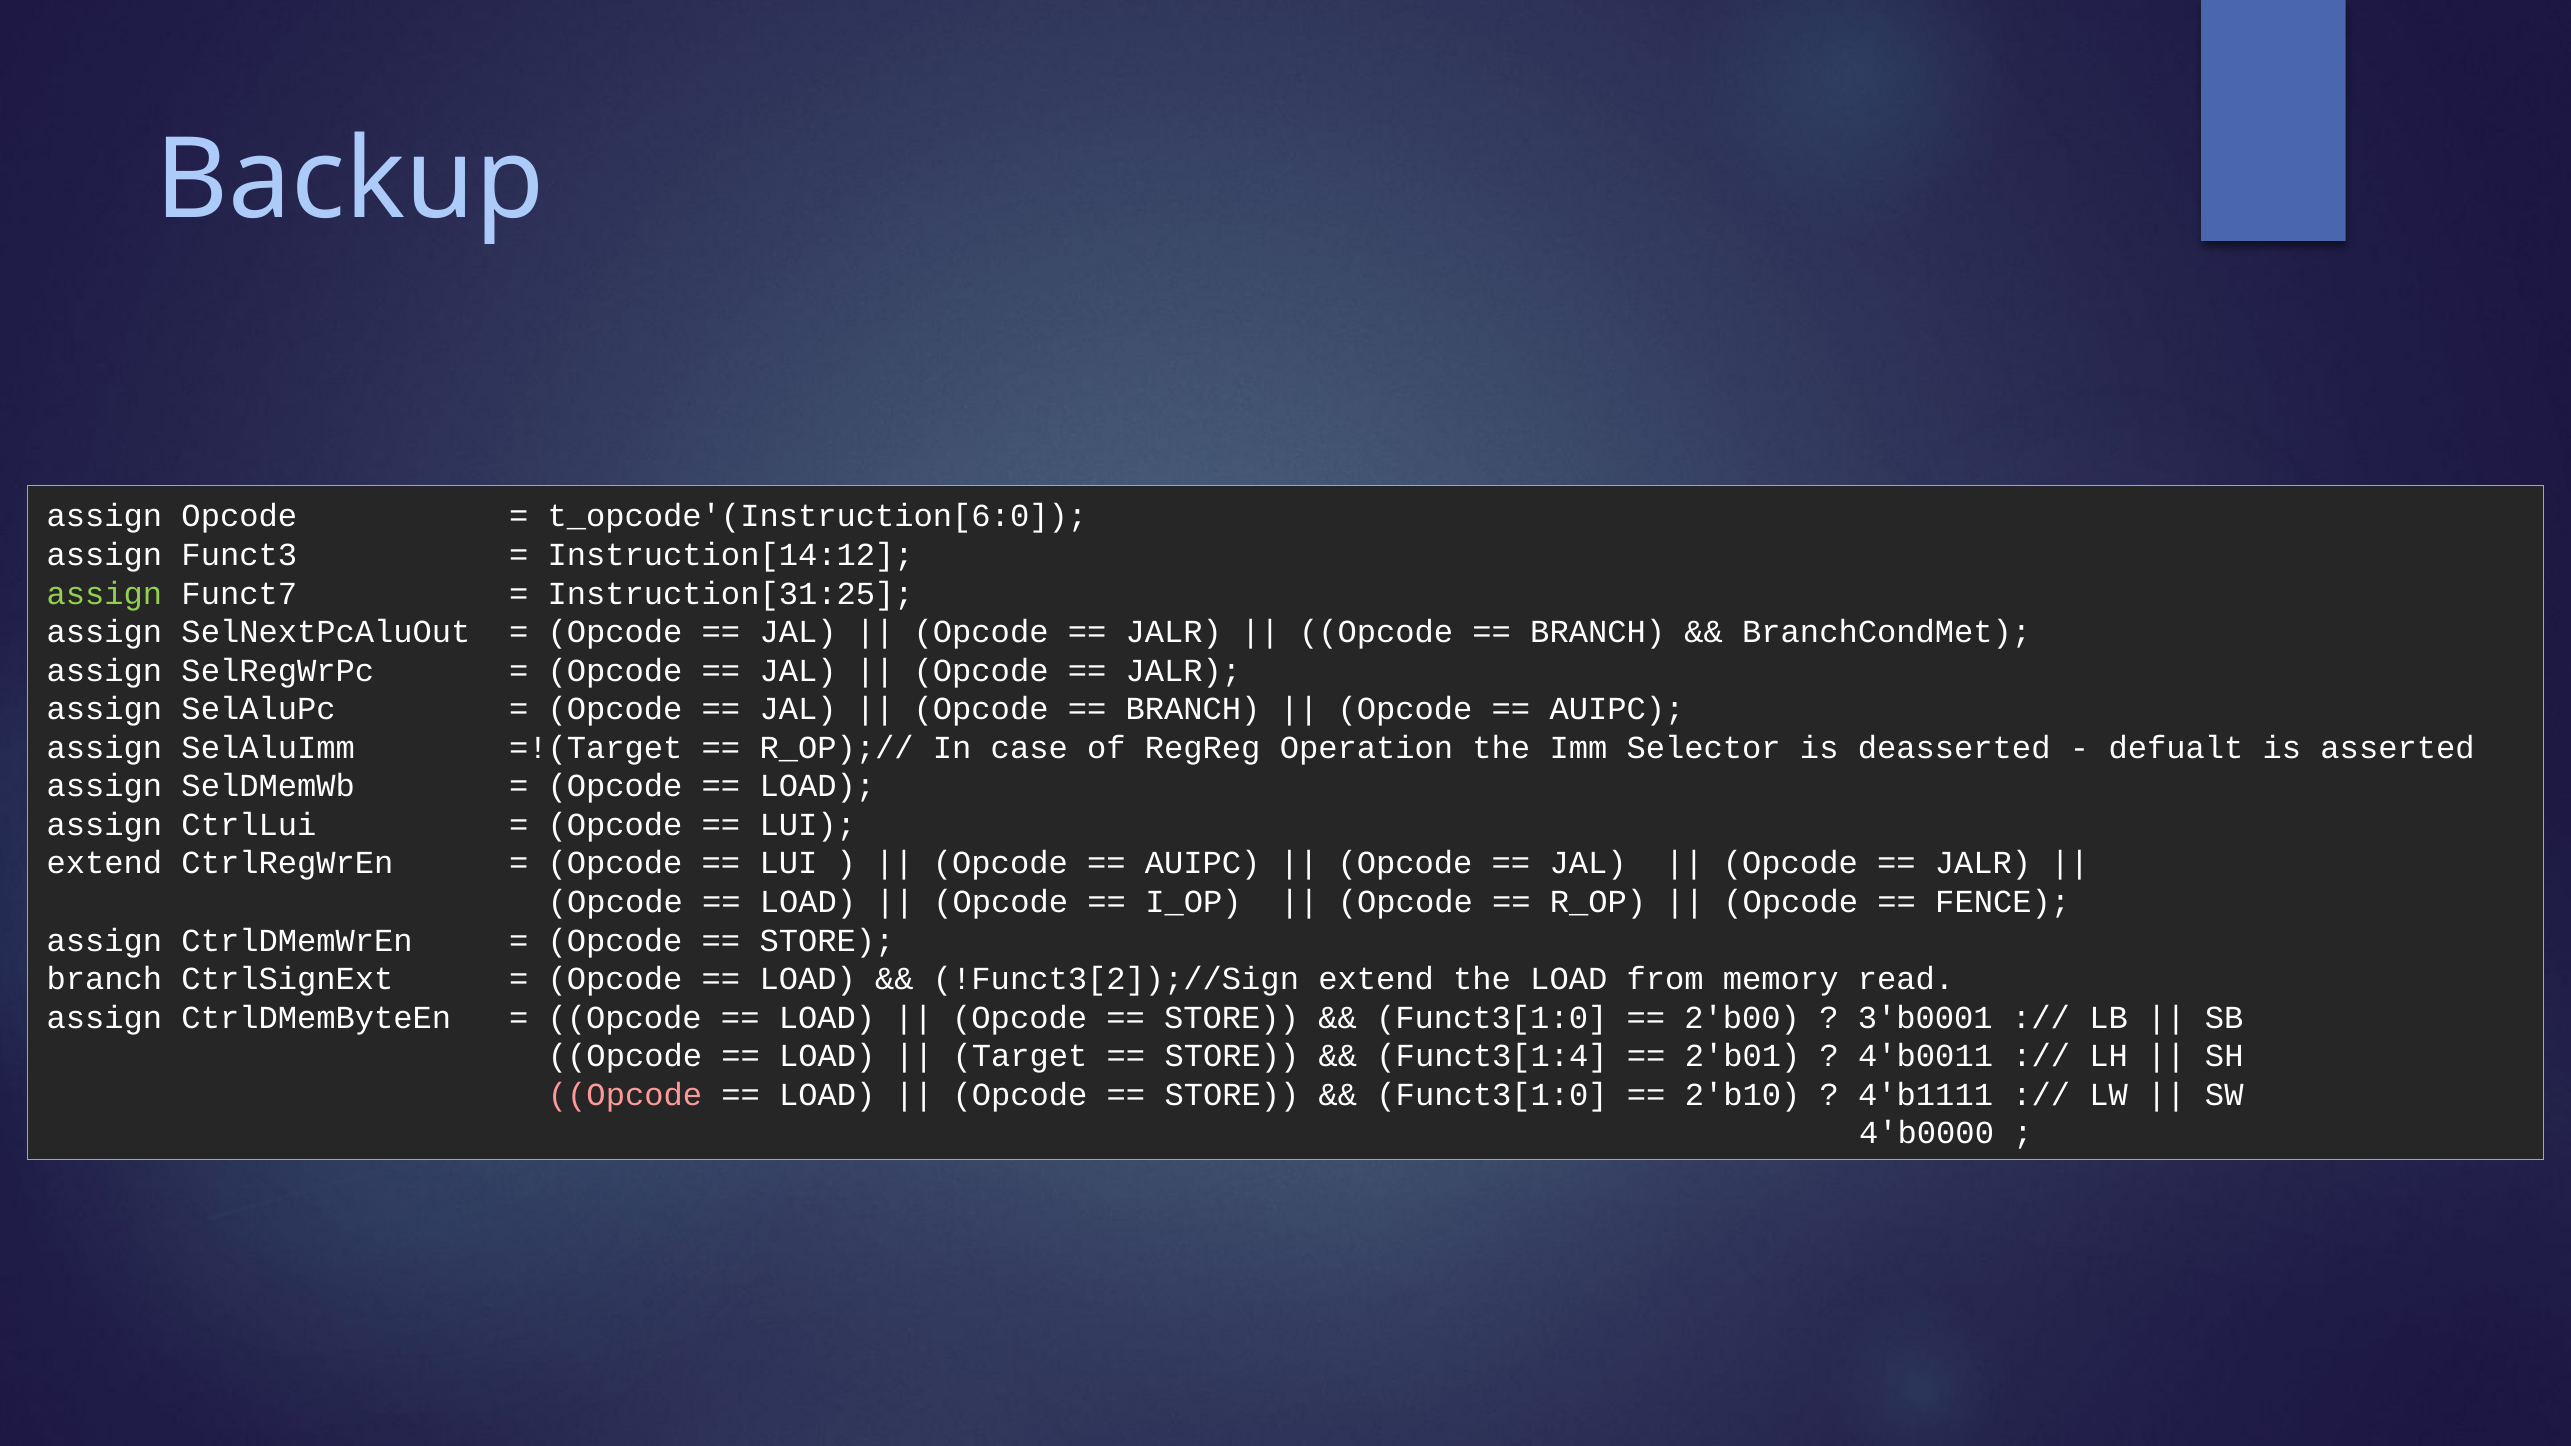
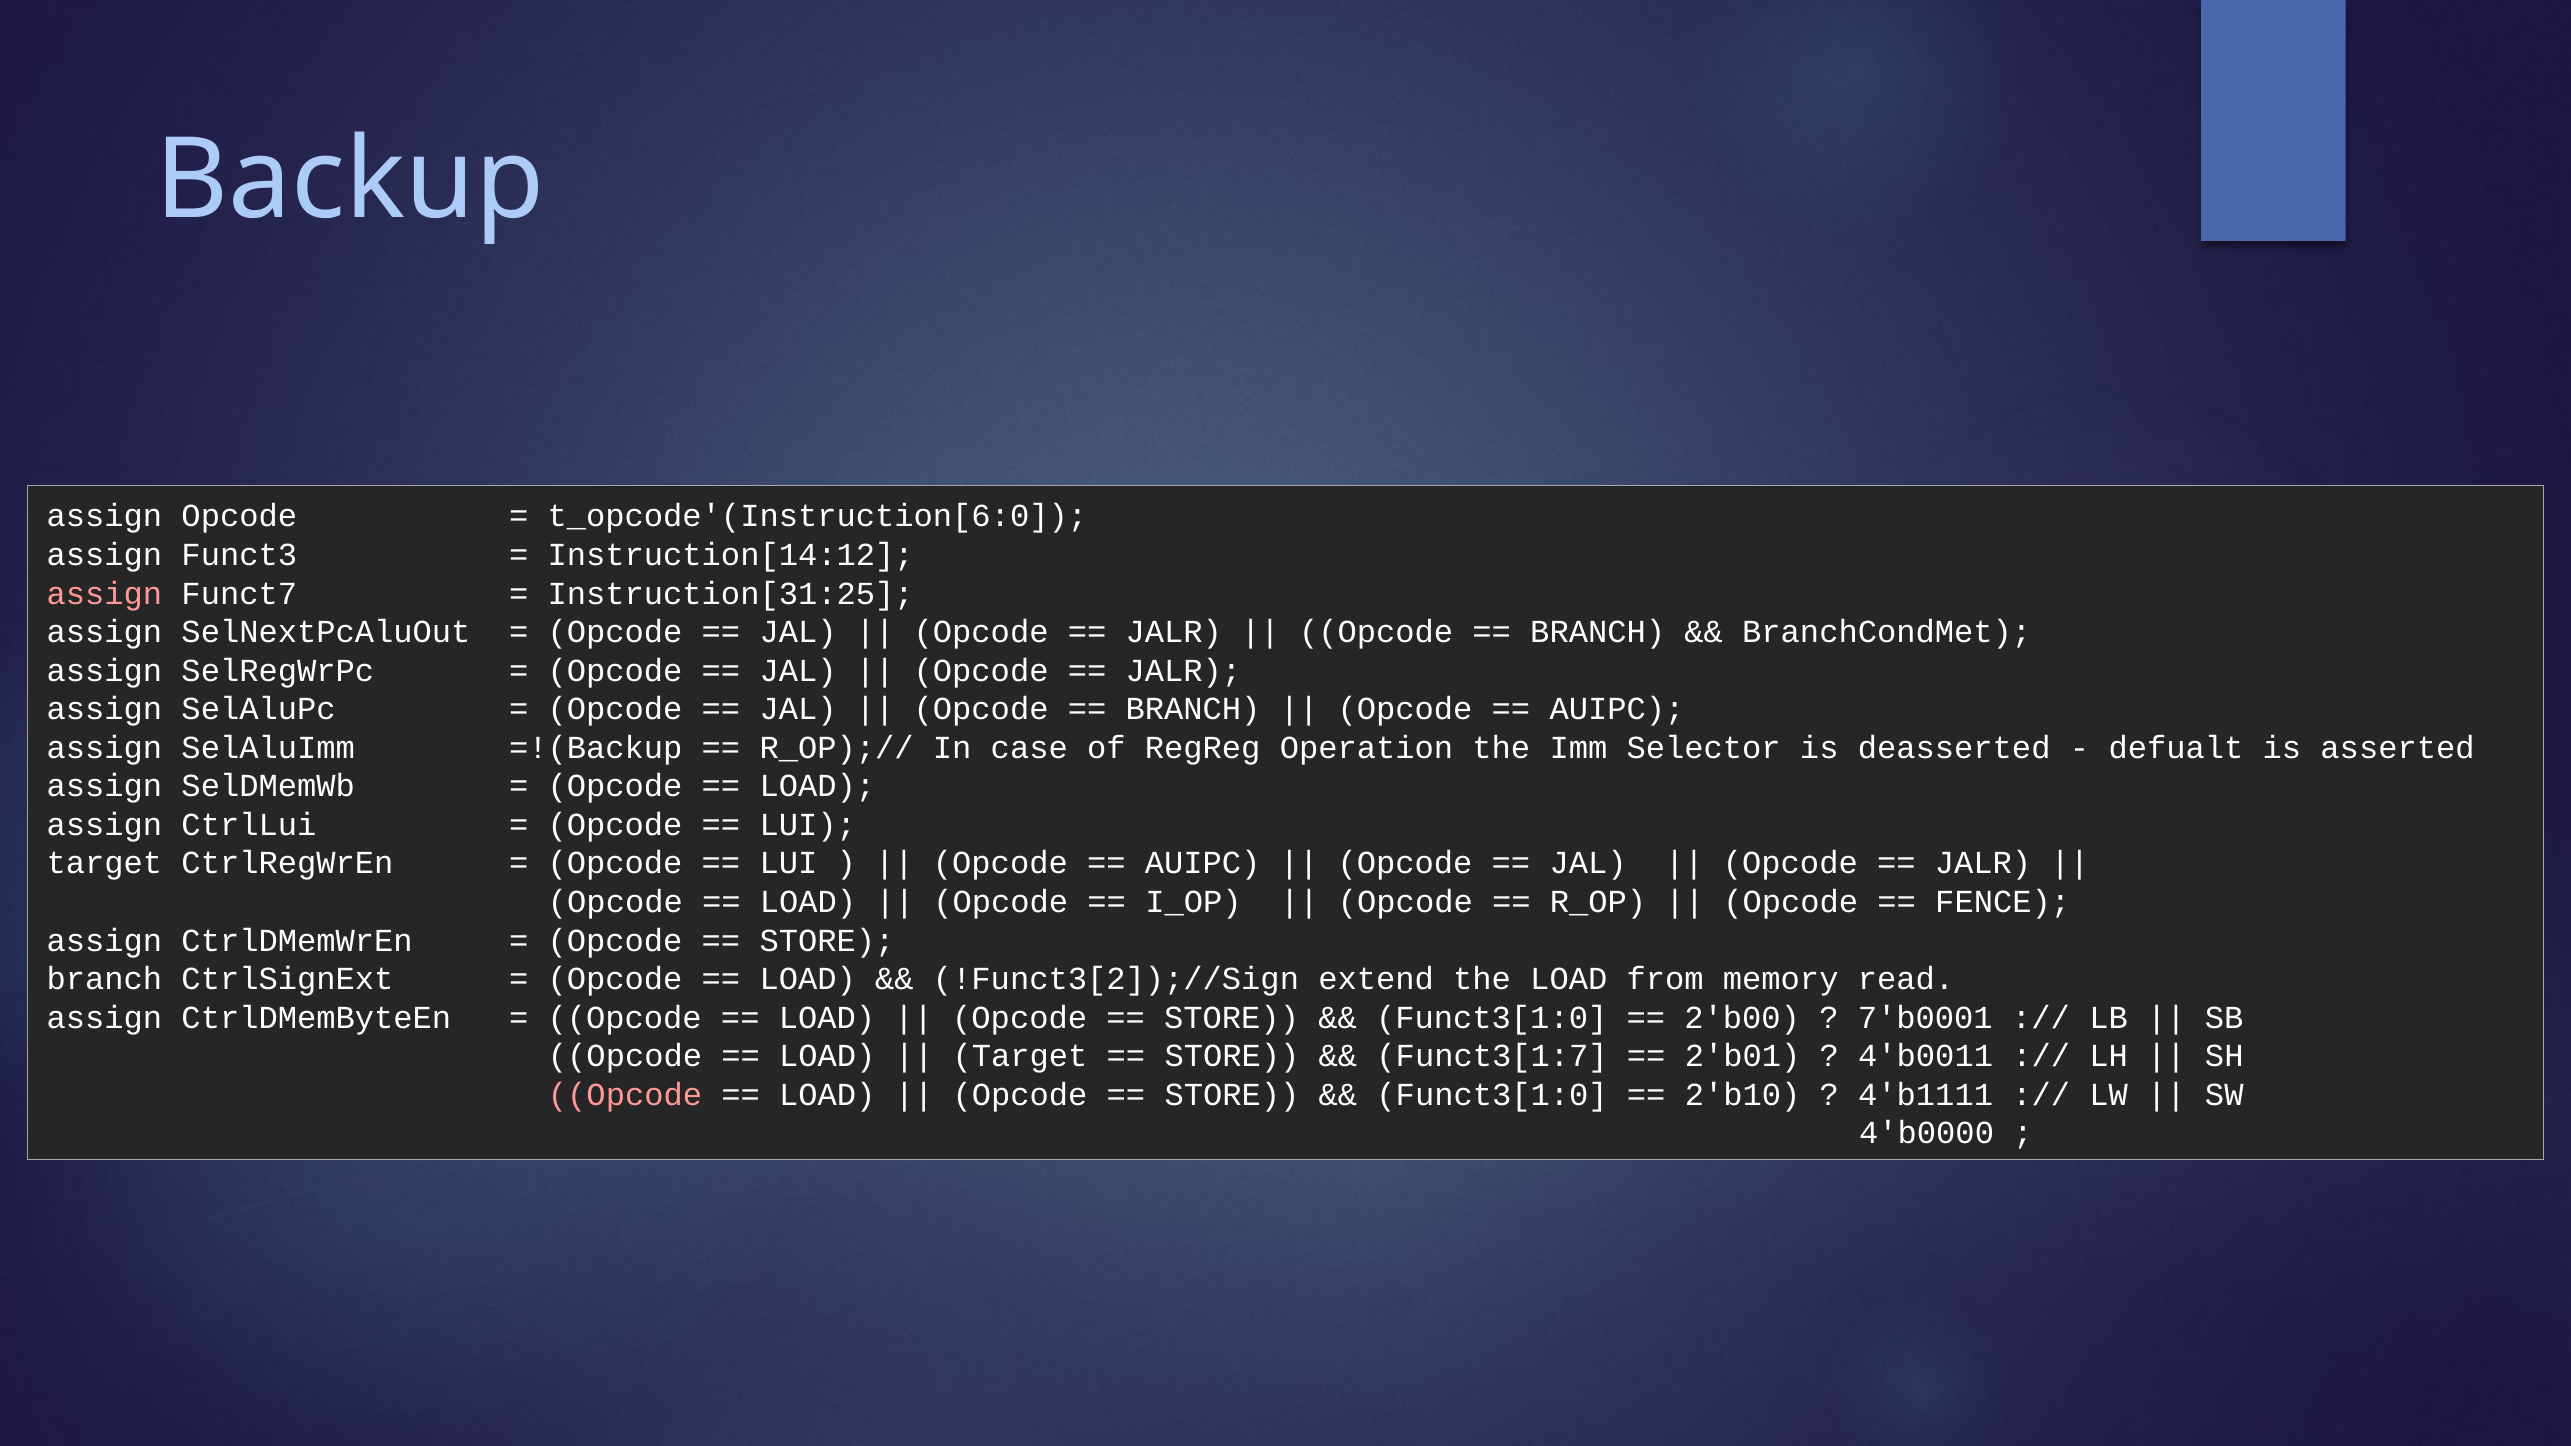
assign colour: light green -> pink (104, 594)
=!(Target: =!(Target -> =!(Backup (596, 748)
extend: extend -> target (104, 863)
3'b0001: 3'b0001 -> 7'b0001 (1925, 1018)
Funct3[1:4: Funct3[1:4 -> Funct3[1:7 (1492, 1056)
